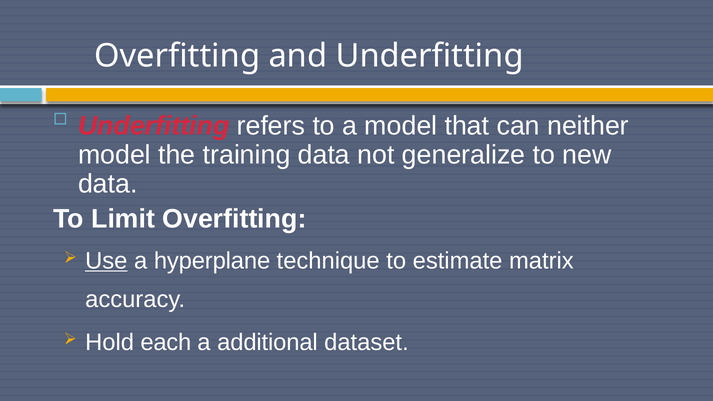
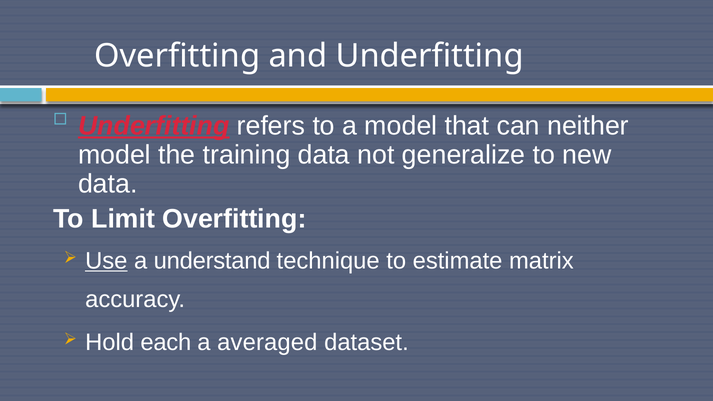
Underfitting underline: none -> present (154, 126)
hyperplane: hyperplane -> understand (212, 261)
additional: additional -> averaged (267, 343)
